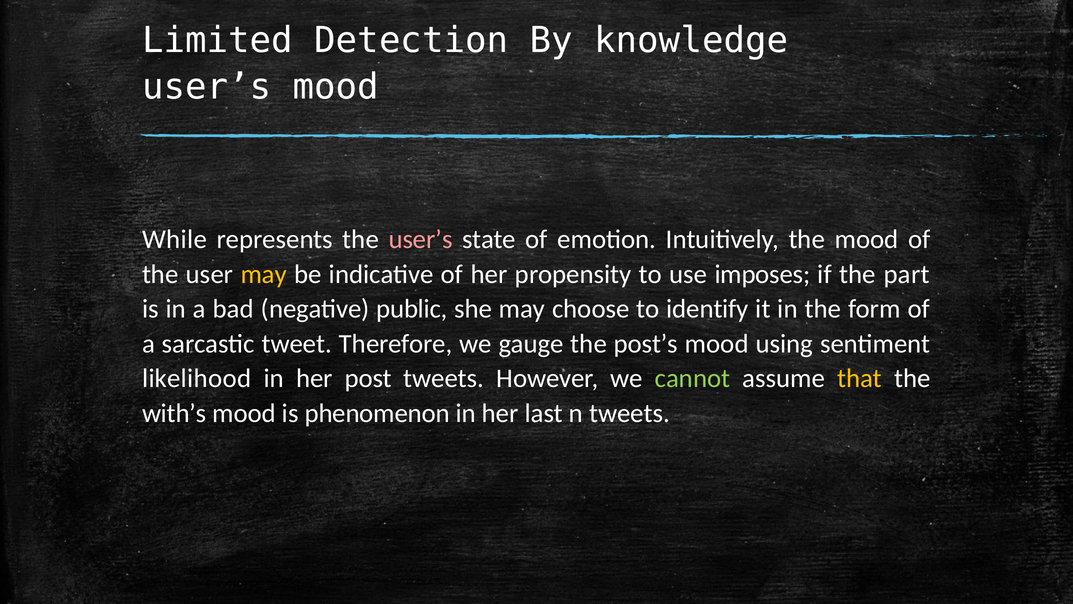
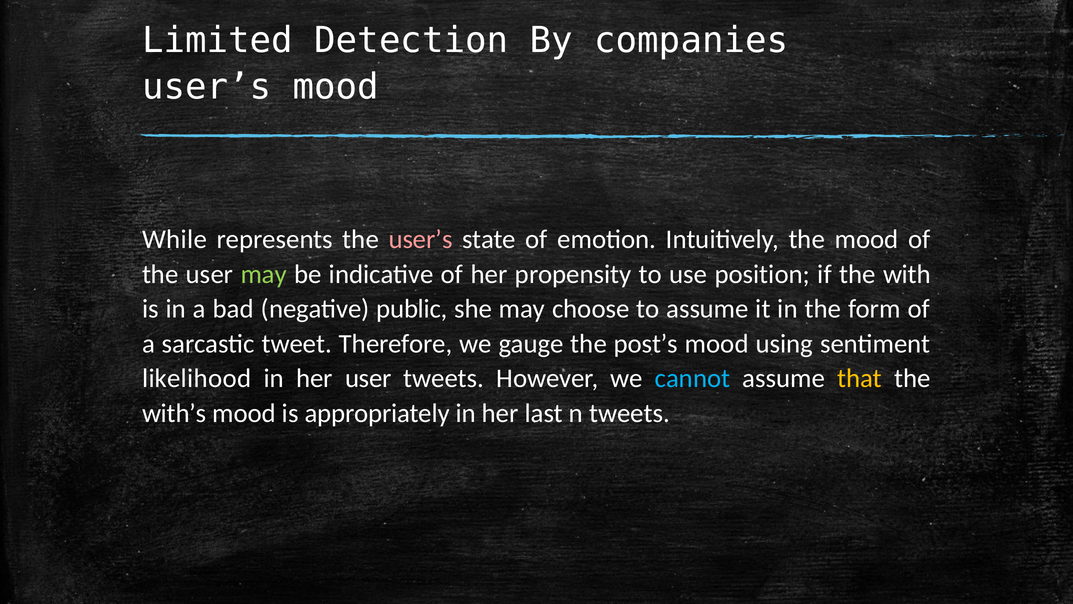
knowledge: knowledge -> companies (691, 41)
may colour: yellow -> light green (264, 274)
imposes: imposes -> position (762, 274)
part: part -> with (907, 274)
to identify: identify -> assume (707, 309)
her post: post -> user (368, 378)
cannot colour: light green -> light blue (693, 378)
phenomenon: phenomenon -> appropriately (377, 413)
